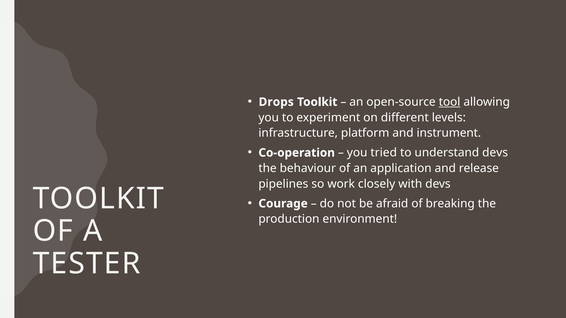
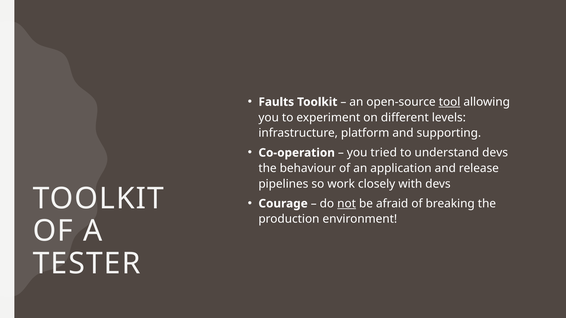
Drops: Drops -> Faults (276, 102)
instrument: instrument -> supporting (449, 133)
not underline: none -> present (347, 204)
